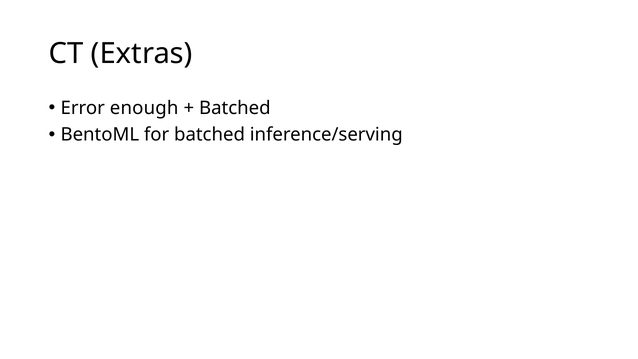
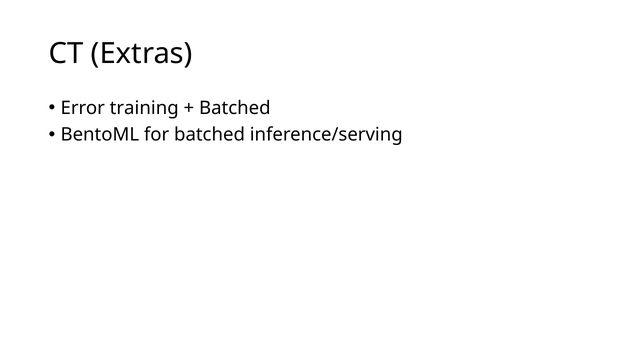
enough: enough -> training (144, 108)
